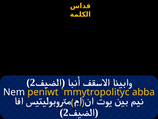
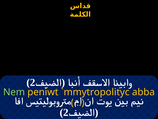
Nem colour: white -> light green (14, 92)
